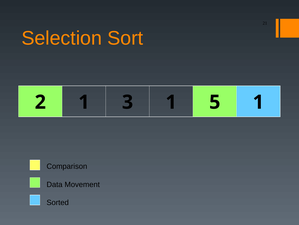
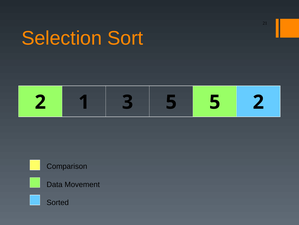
3 1: 1 -> 5 (171, 102)
5 1: 1 -> 2 (258, 102)
